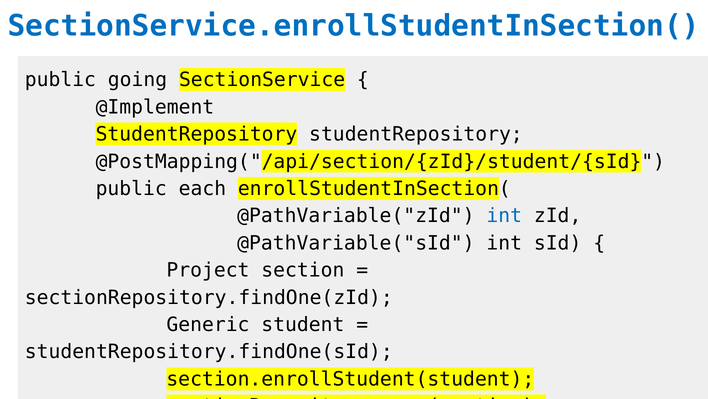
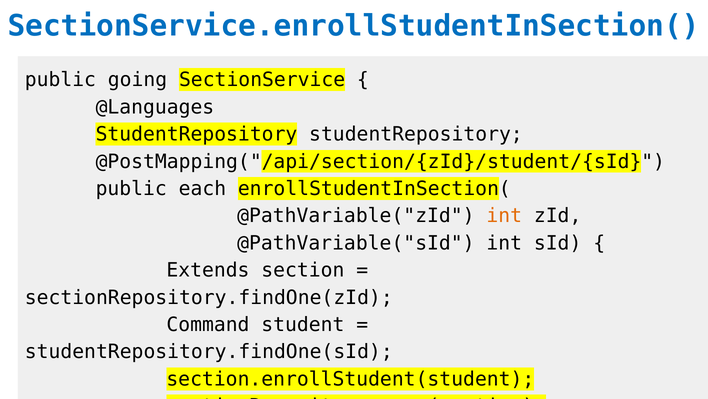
@Implement: @Implement -> @Languages (155, 107)
int colour: blue -> orange (504, 216)
Project: Project -> Extends (208, 270)
Generic: Generic -> Command (208, 324)
